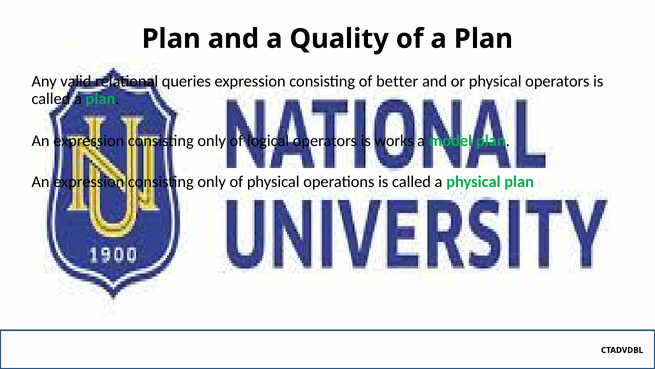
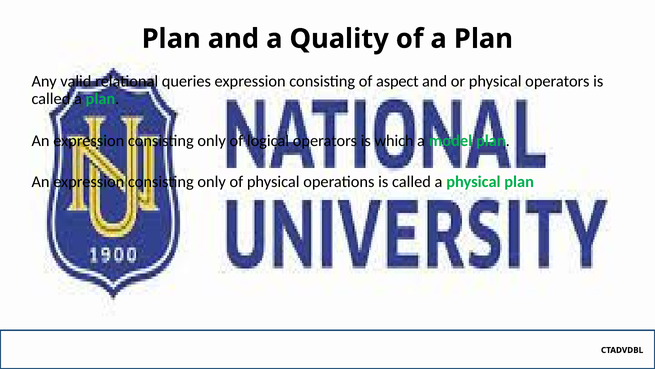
better: better -> aspect (397, 81)
works: works -> which (394, 141)
